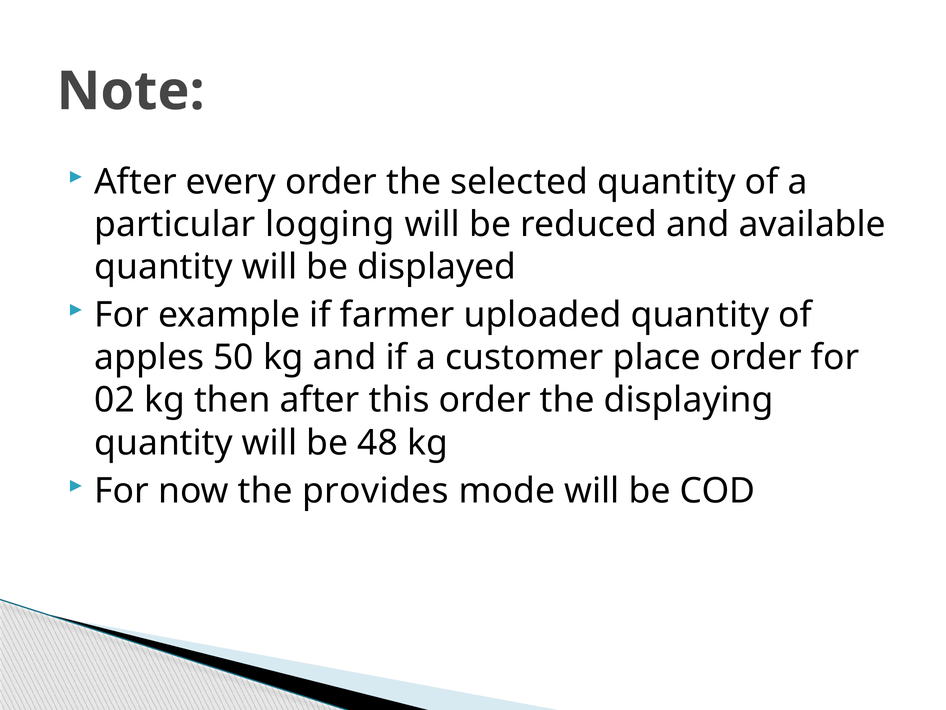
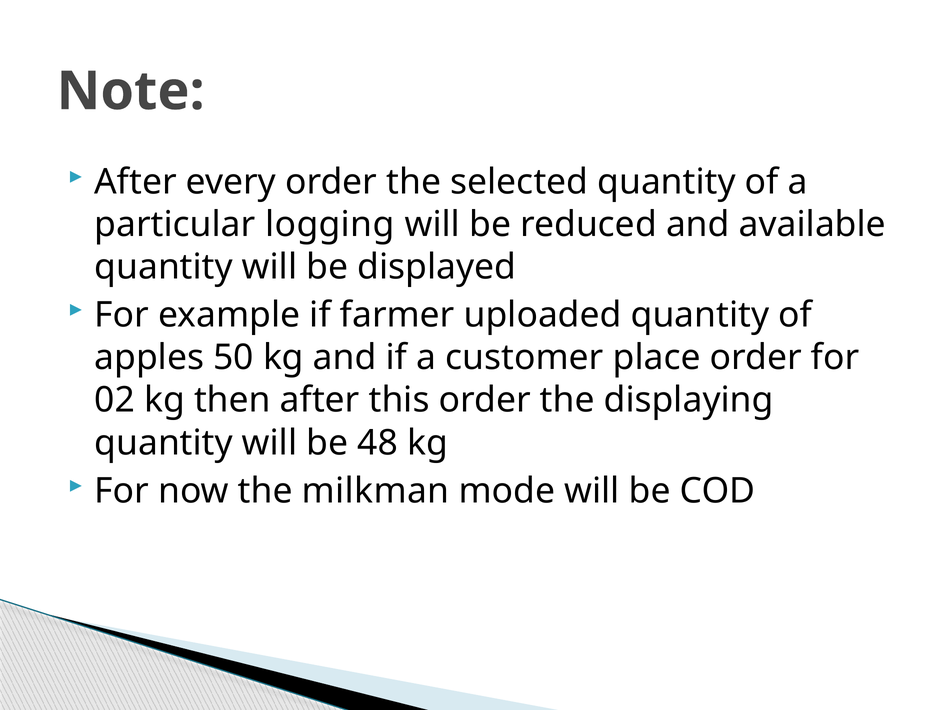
provides: provides -> milkman (376, 490)
